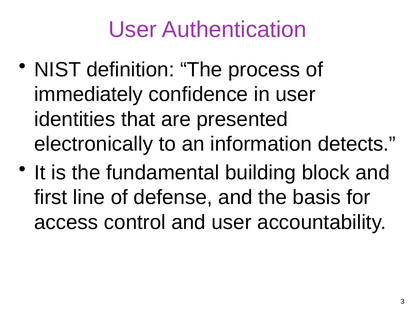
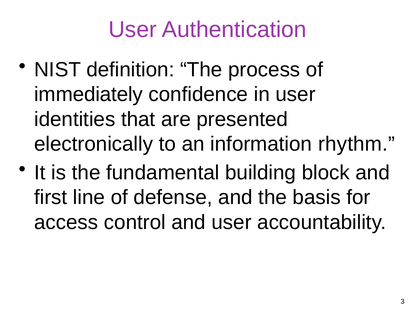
detects: detects -> rhythm (357, 144)
